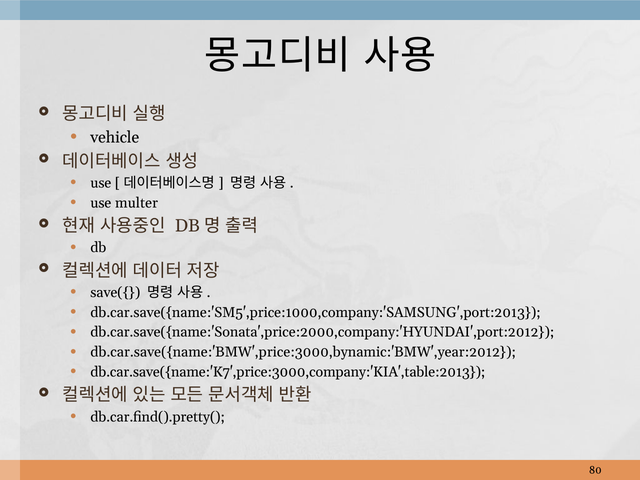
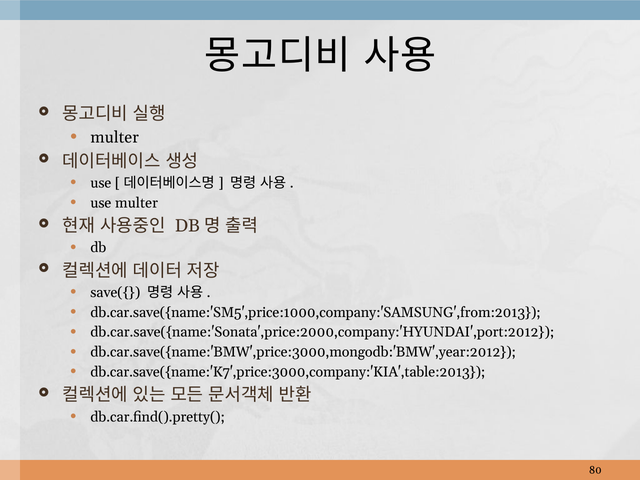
vehicle: vehicle -> multer (115, 137)
db.car.save({name:'SM5',price:1000,company:'SAMSUNG',port:2013: db.car.save({name:'SM5',price:1000,company:'SAMSUNG',port:2013 -> db.car.save({name:'SM5',price:1000,company:'SAMSUNG',from:2013 (316, 312)
db.car.save({name:'BMW',price:3000,bynamic:'BMW',year:2012: db.car.save({name:'BMW',price:3000,bynamic:'BMW',year:2012 -> db.car.save({name:'BMW',price:3000,mongodb:'BMW',year:2012 (303, 352)
